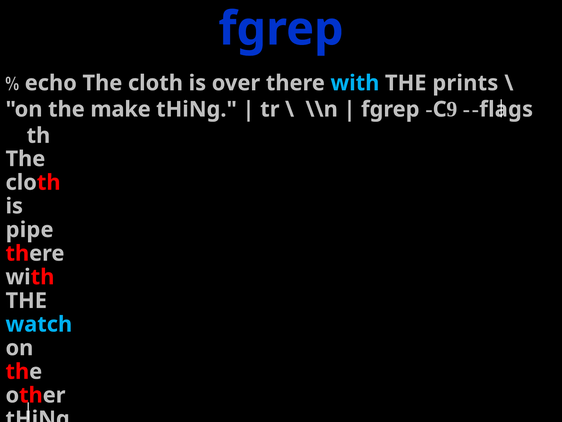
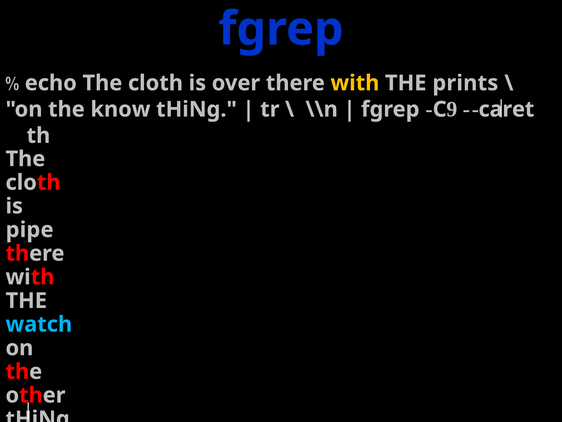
with colour: light blue -> yellow (355, 83)
make: make -> know (120, 109)
flags: flags -> caret (506, 109)
